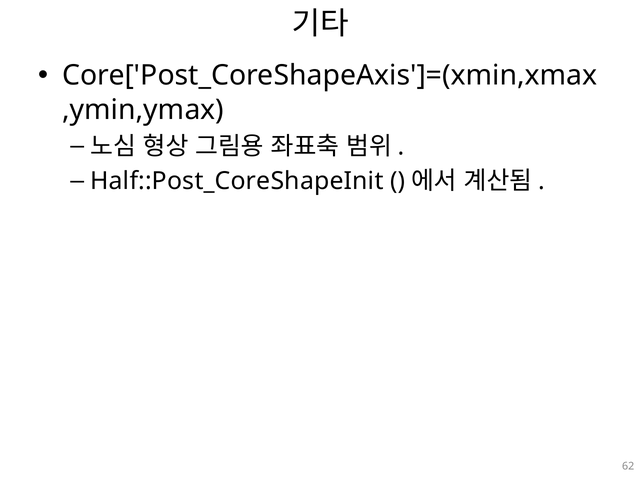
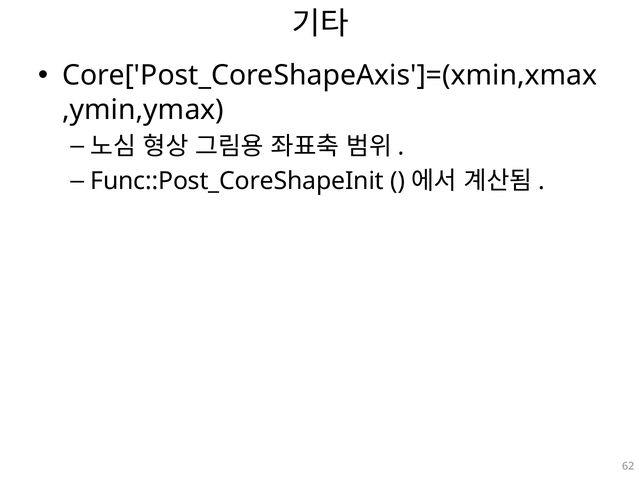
Half::Post_CoreShapeInit: Half::Post_CoreShapeInit -> Func::Post_CoreShapeInit (237, 181)
